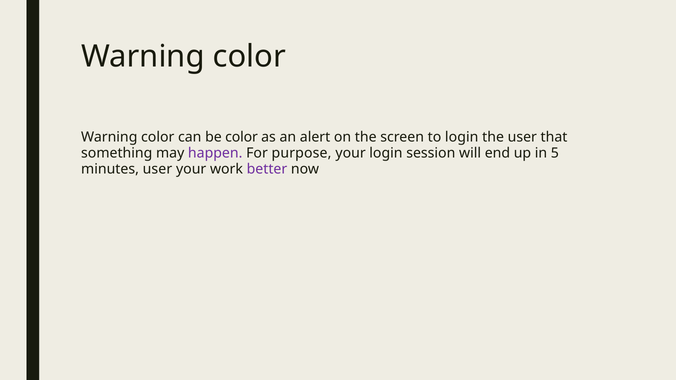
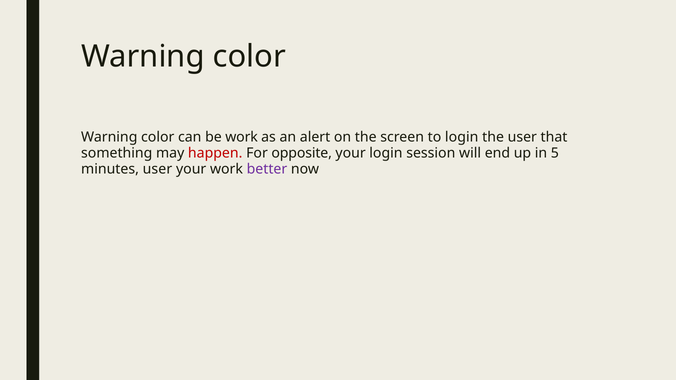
be color: color -> work (242, 137)
happen colour: purple -> red (215, 153)
purpose: purpose -> opposite (302, 153)
